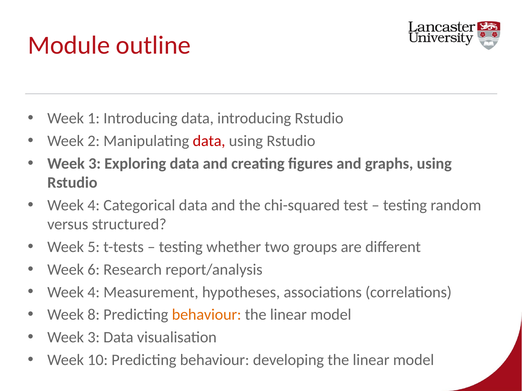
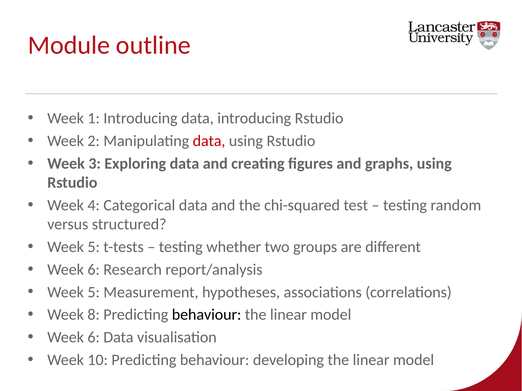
4: 4 -> 5 (94, 292)
behaviour colour: orange -> black (207, 315)
3: 3 -> 6 (94, 338)
